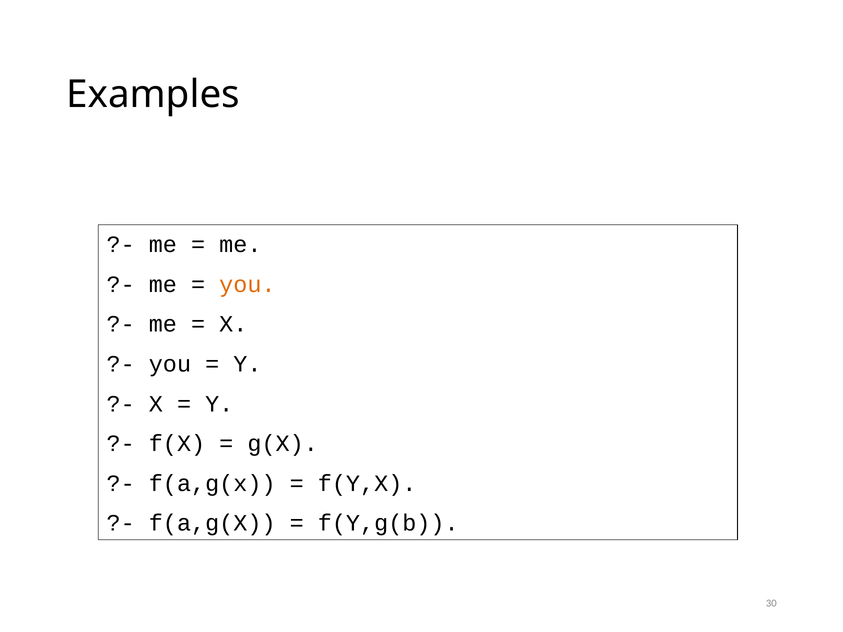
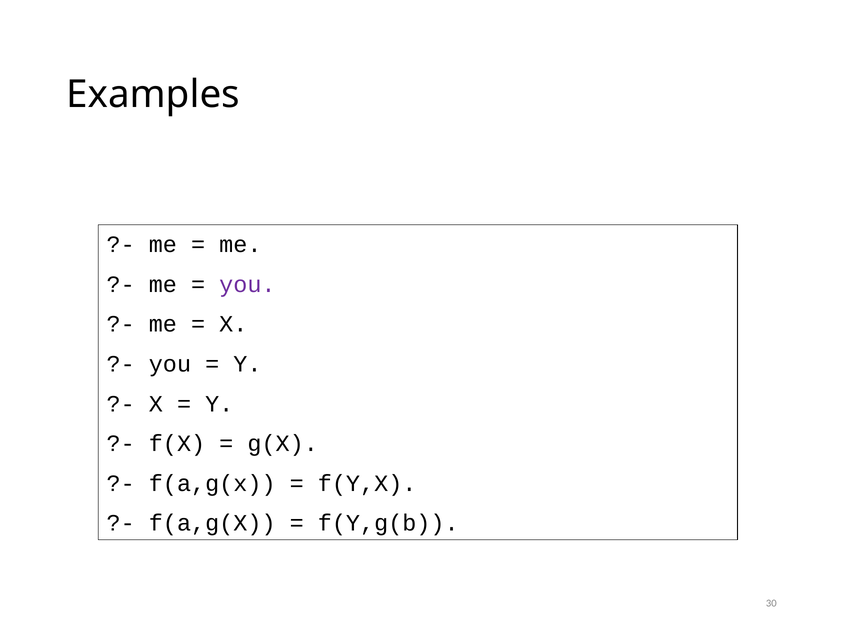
you colour: orange -> purple (247, 284)
